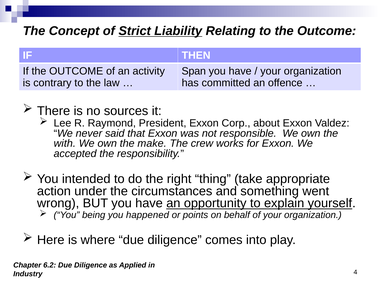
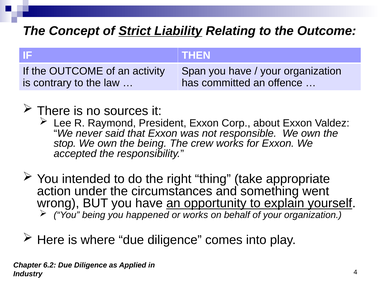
with: with -> stop (65, 143)
the make: make -> being (152, 143)
or points: points -> works (195, 215)
